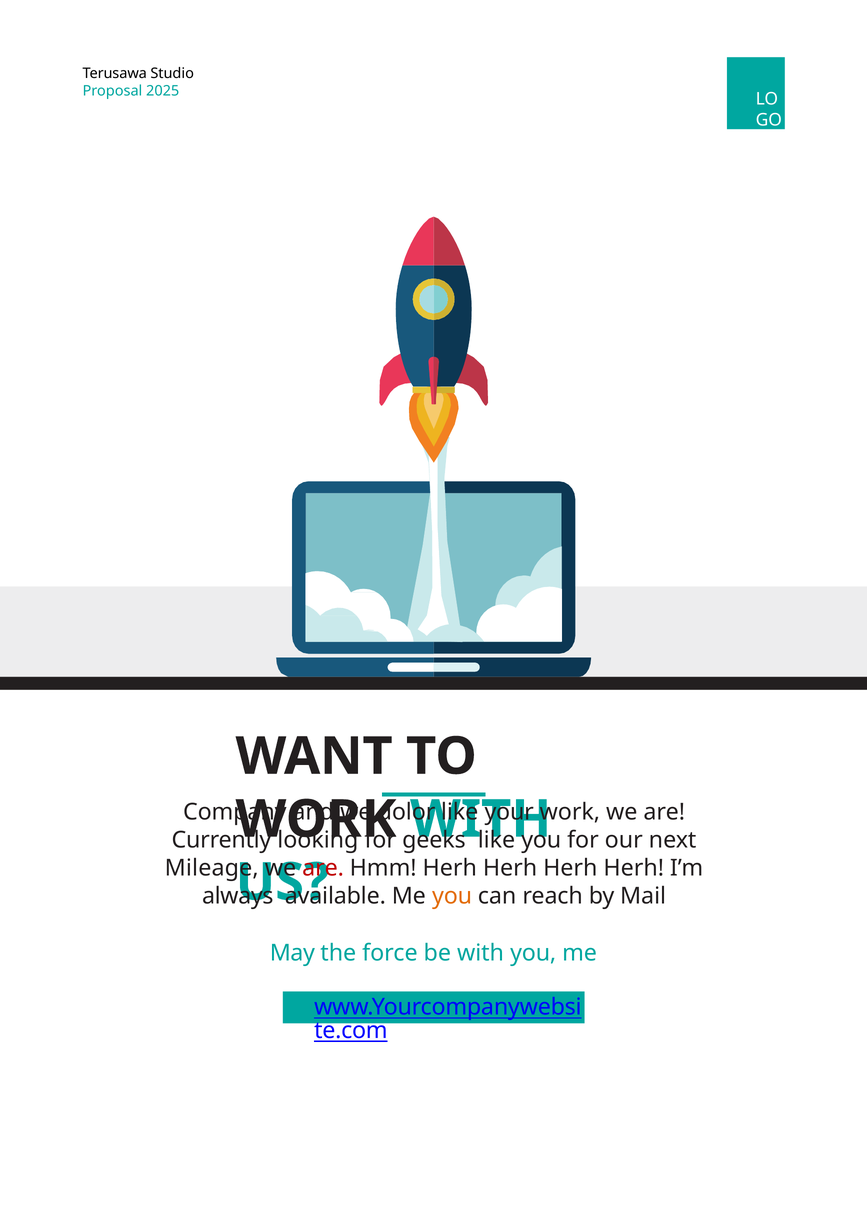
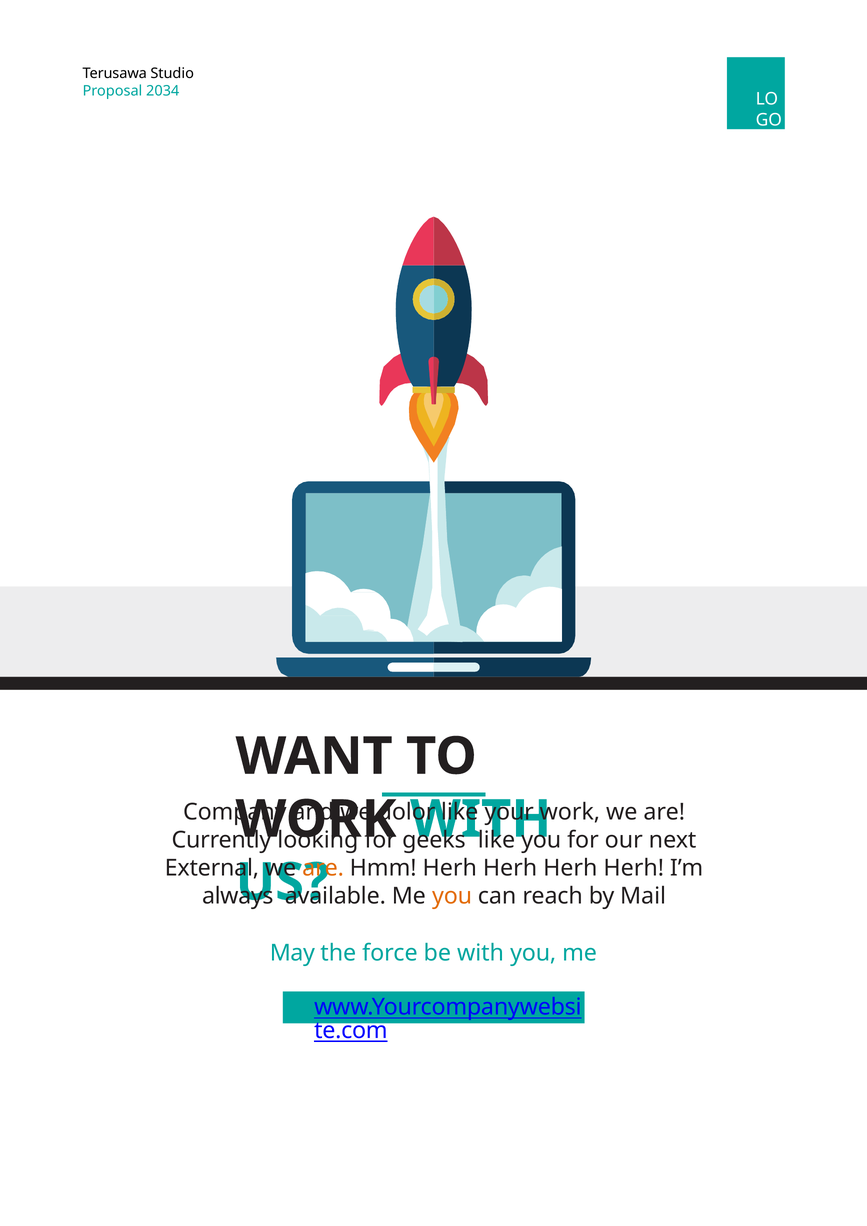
2025: 2025 -> 2034 (163, 91)
Mileage: Mileage -> External (212, 869)
are colour: red -> orange (323, 869)
